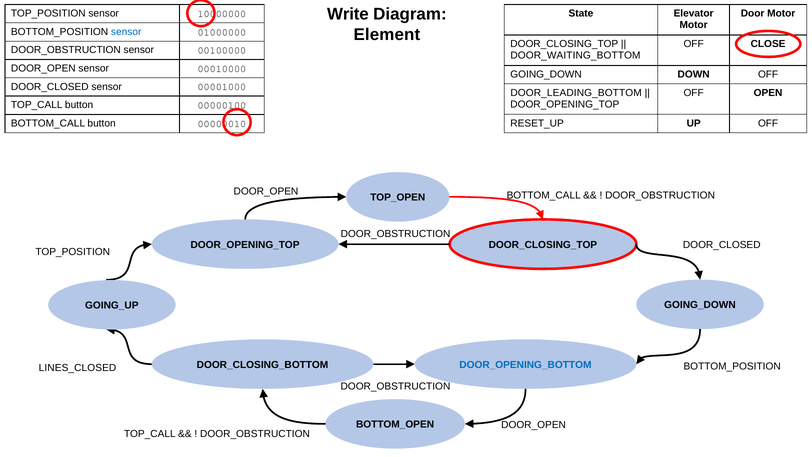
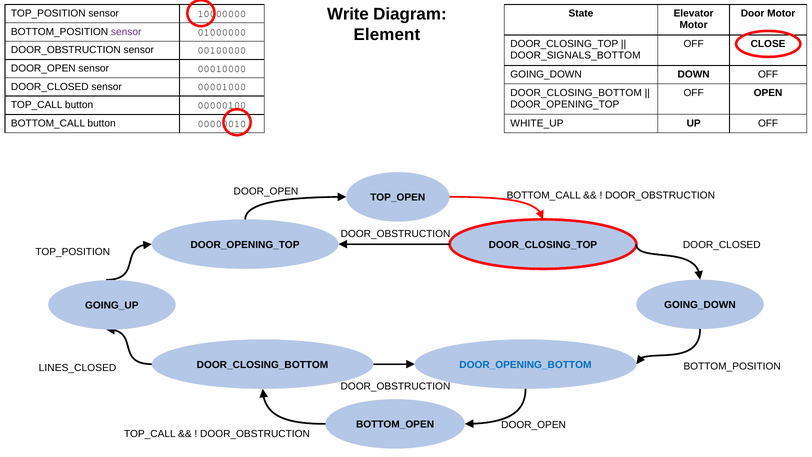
sensor colour: blue -> purple (126, 32)
DOOR_WAITING_BOTTOM: DOOR_WAITING_BOTTOM -> DOOR_SIGNALS_BOTTOM (575, 55)
DOOR_LEADING_BOTTOM: DOOR_LEADING_BOTTOM -> DOOR_CLOSING_BOTTOM (576, 93)
RESET_UP: RESET_UP -> WHITE_UP (537, 123)
